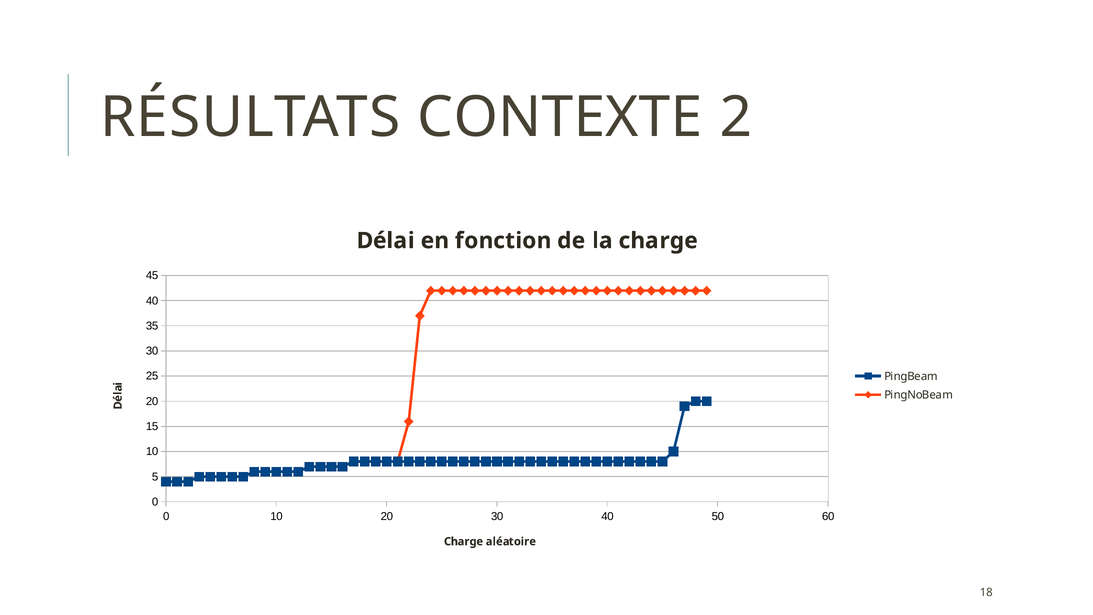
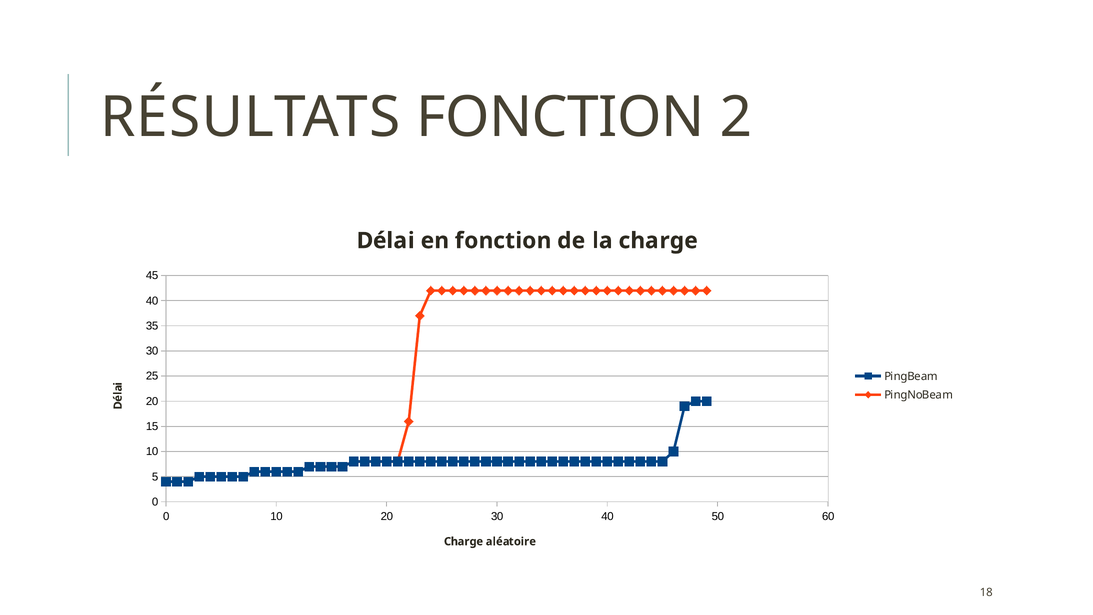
RÉSULTATS CONTEXTE: CONTEXTE -> FONCTION (560, 117)
